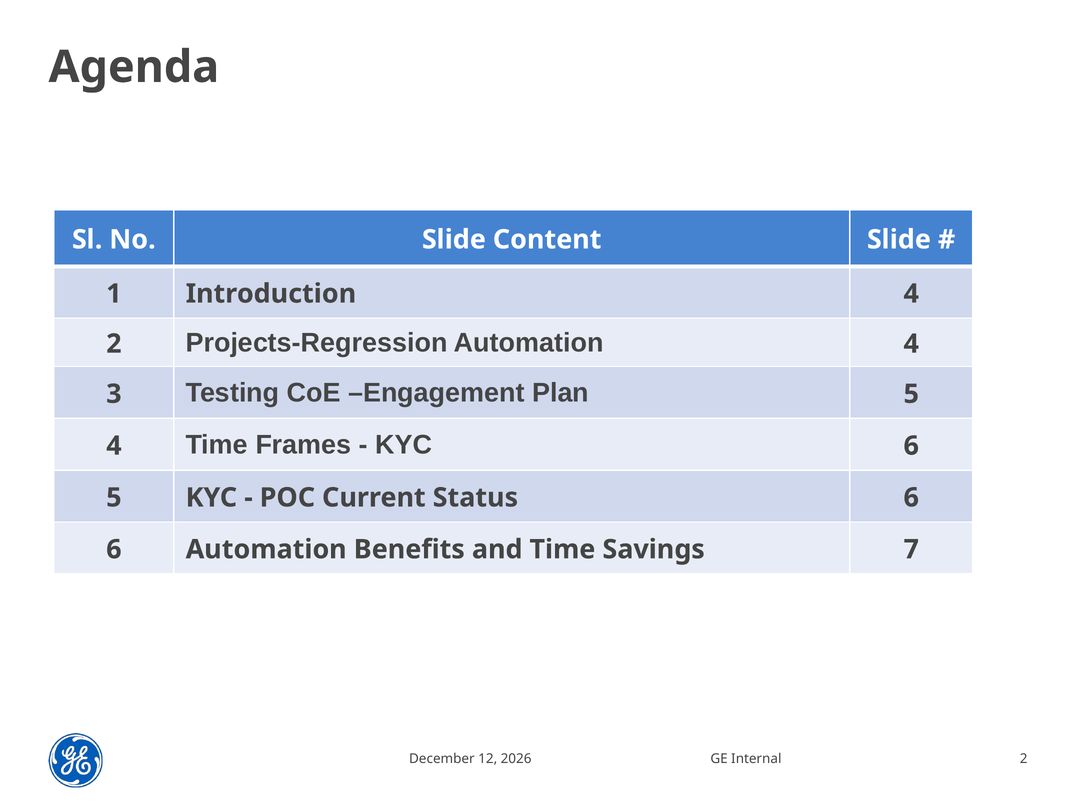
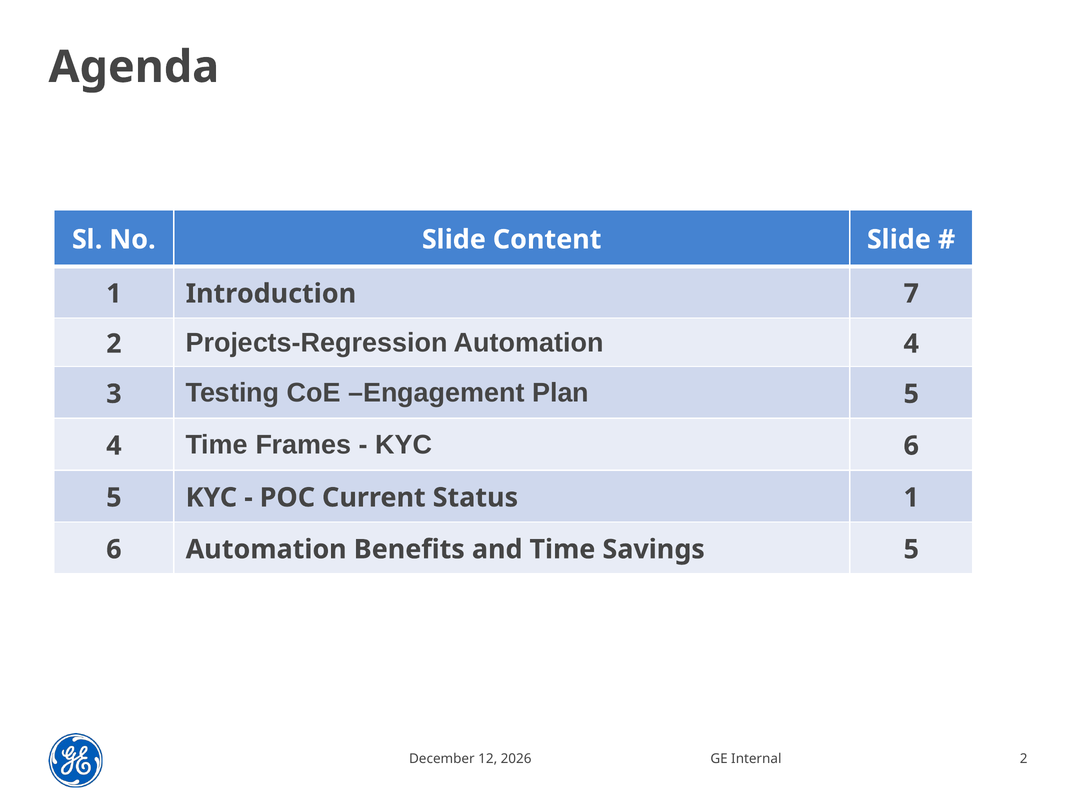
Introduction 4: 4 -> 7 (911, 294)
Status 6: 6 -> 1 (911, 497)
Savings 7: 7 -> 5 (911, 549)
